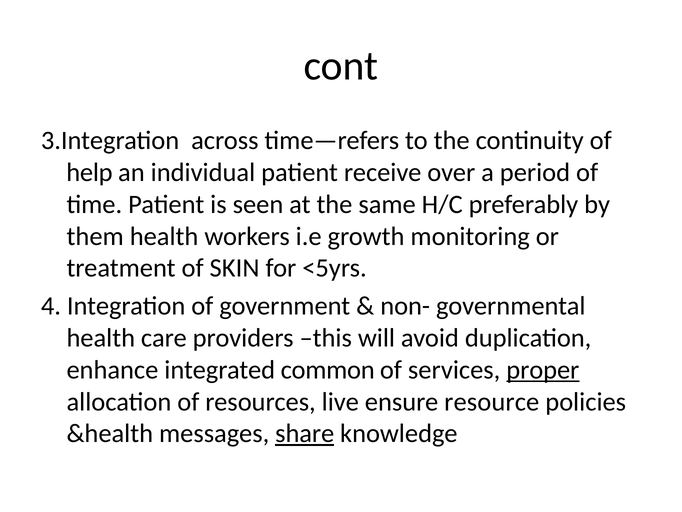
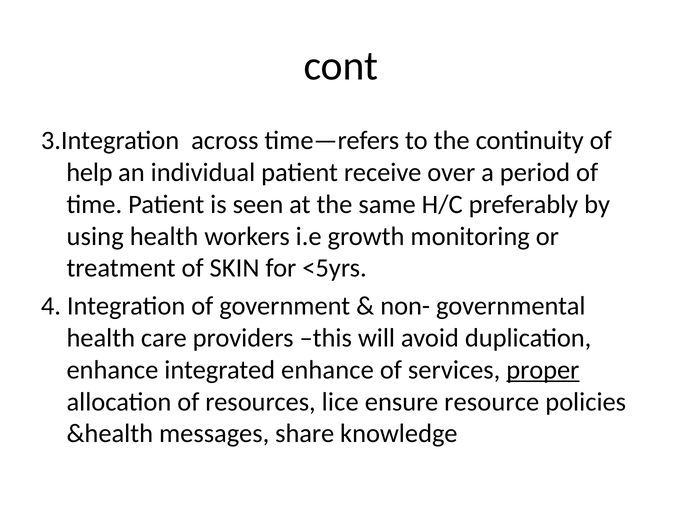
them: them -> using (95, 236)
integrated common: common -> enhance (327, 370)
live: live -> lice (340, 401)
share underline: present -> none (305, 433)
